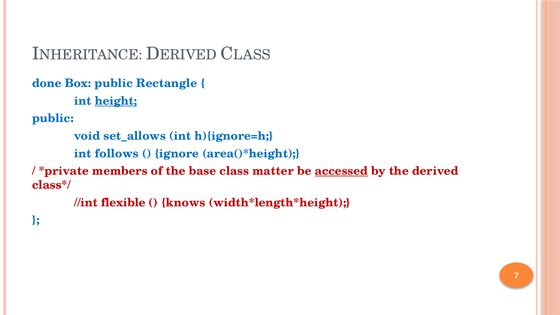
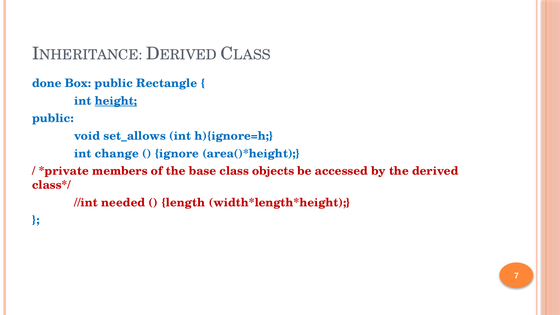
follows: follows -> change (117, 154)
matter: matter -> objects (273, 171)
accessed underline: present -> none (341, 171)
flexible: flexible -> needed (123, 203)
knows: knows -> length (183, 203)
